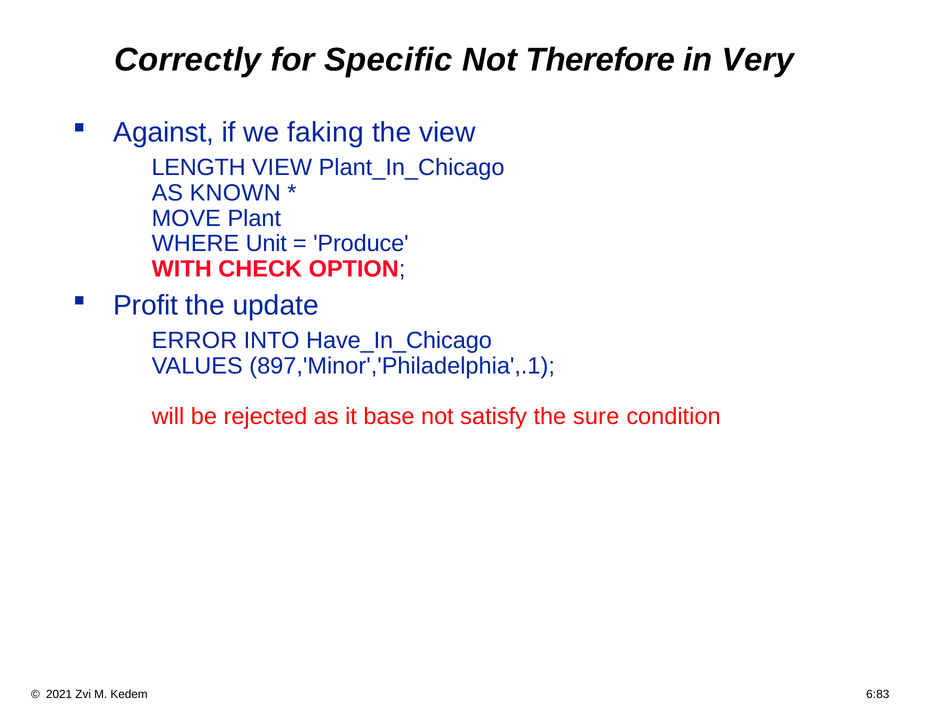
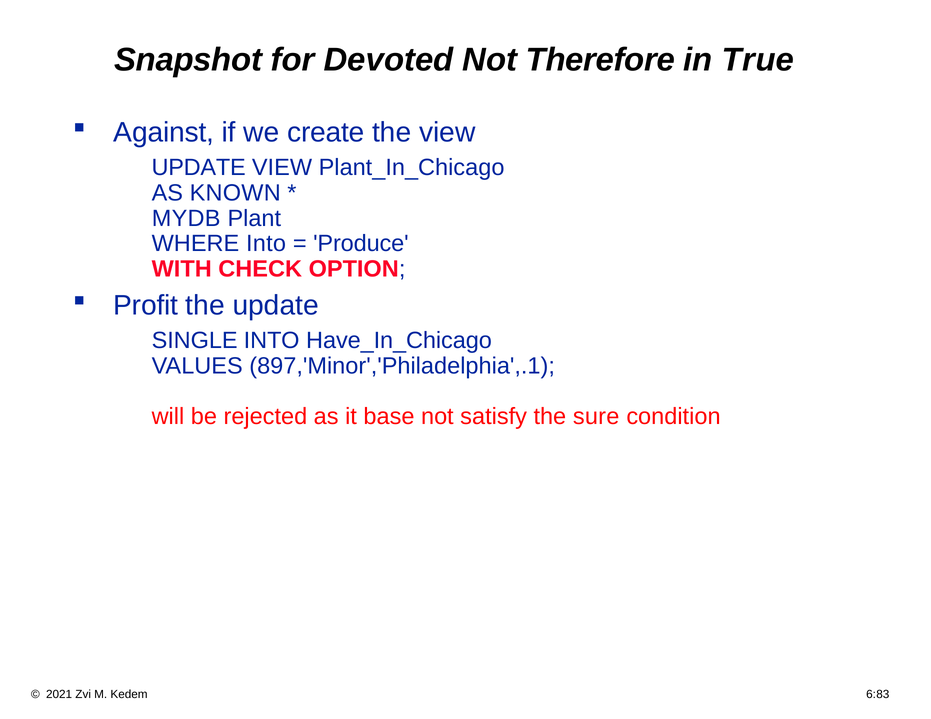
Correctly: Correctly -> Snapshot (188, 60)
Specific: Specific -> Devoted (389, 60)
Very: Very -> True (758, 60)
faking: faking -> create (326, 133)
LENGTH: LENGTH -> UPDATE (199, 168)
MOVE: MOVE -> MYDB (186, 218)
WHERE Unit: Unit -> Into (266, 244)
ERROR: ERROR -> SINGLE (195, 341)
